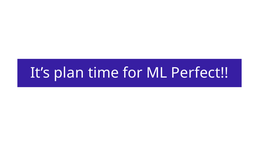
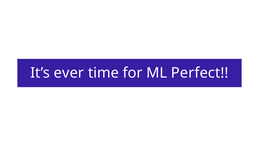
plan: plan -> ever (69, 73)
